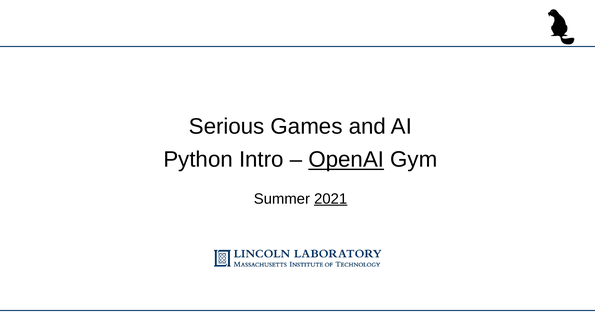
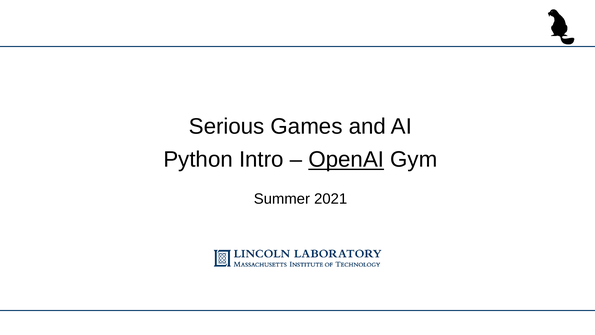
2021 underline: present -> none (331, 199)
